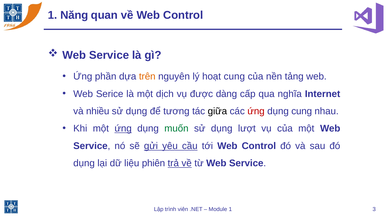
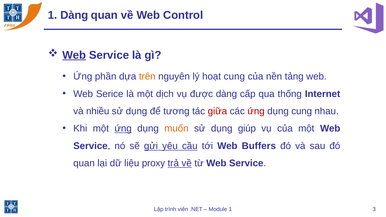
1 Năng: Năng -> Dàng (74, 15)
Web underline: none -> present (74, 55)
nghĩa: nghĩa -> thống (290, 94)
giữa colour: black -> red (217, 111)
muốn colour: green -> orange (176, 129)
lượt: lượt -> giúp (247, 129)
tới Web Control: Control -> Buffers (259, 146)
dụng: dụng -> quan (84, 163)
phiên: phiên -> proxy (153, 163)
